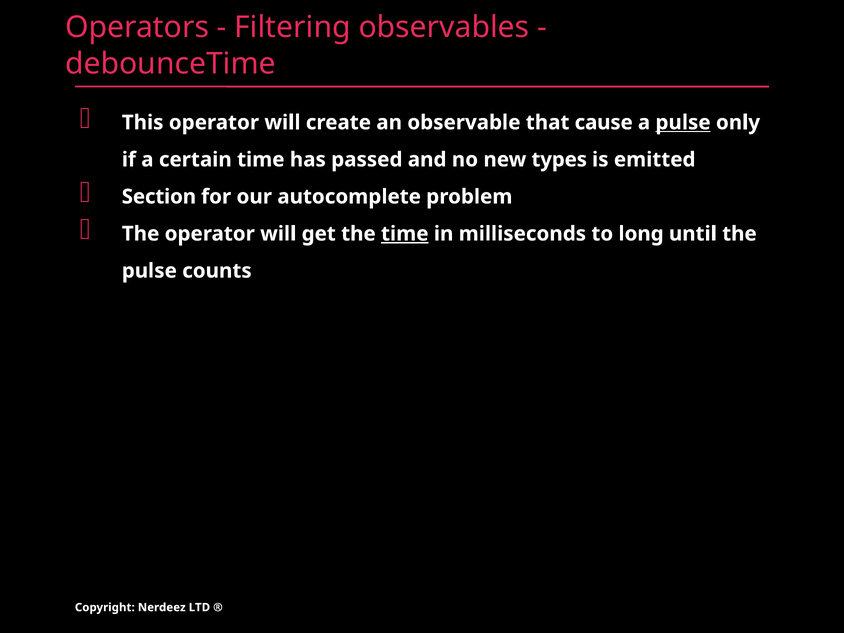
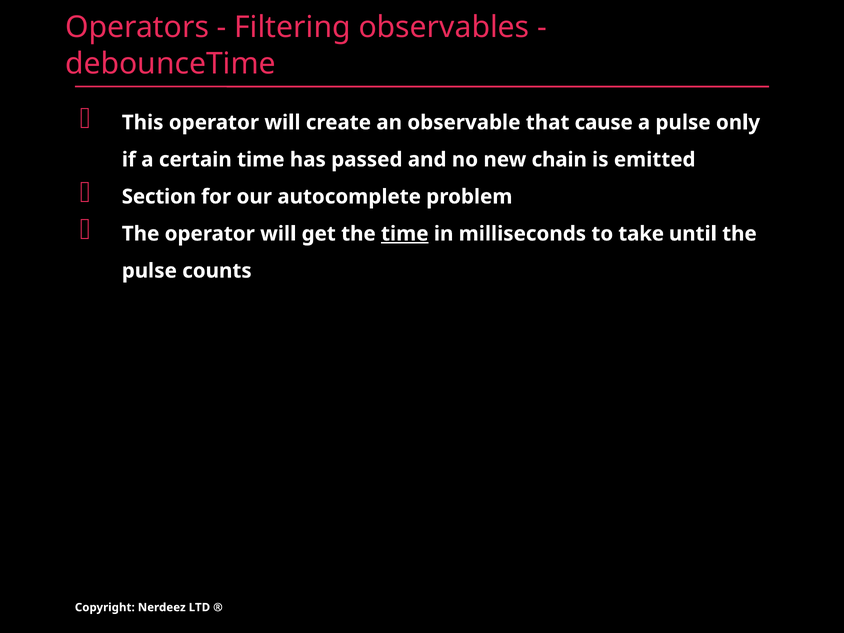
pulse underline: present -> none (683, 123)
types: types -> chain (559, 160)
long: long -> take (641, 234)
